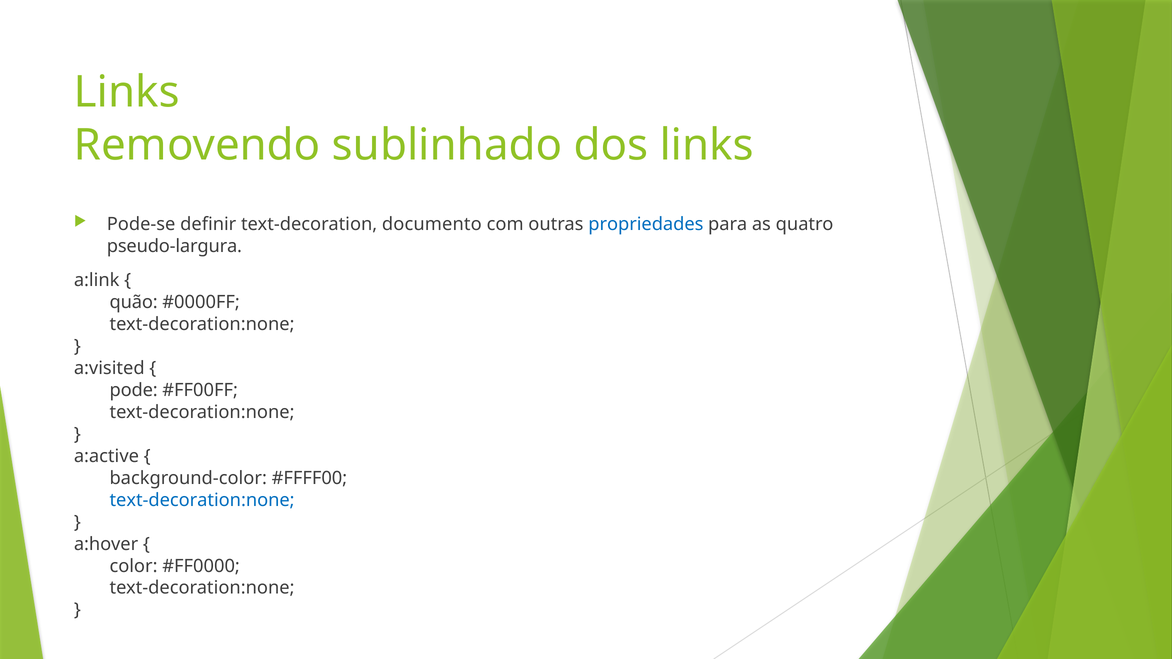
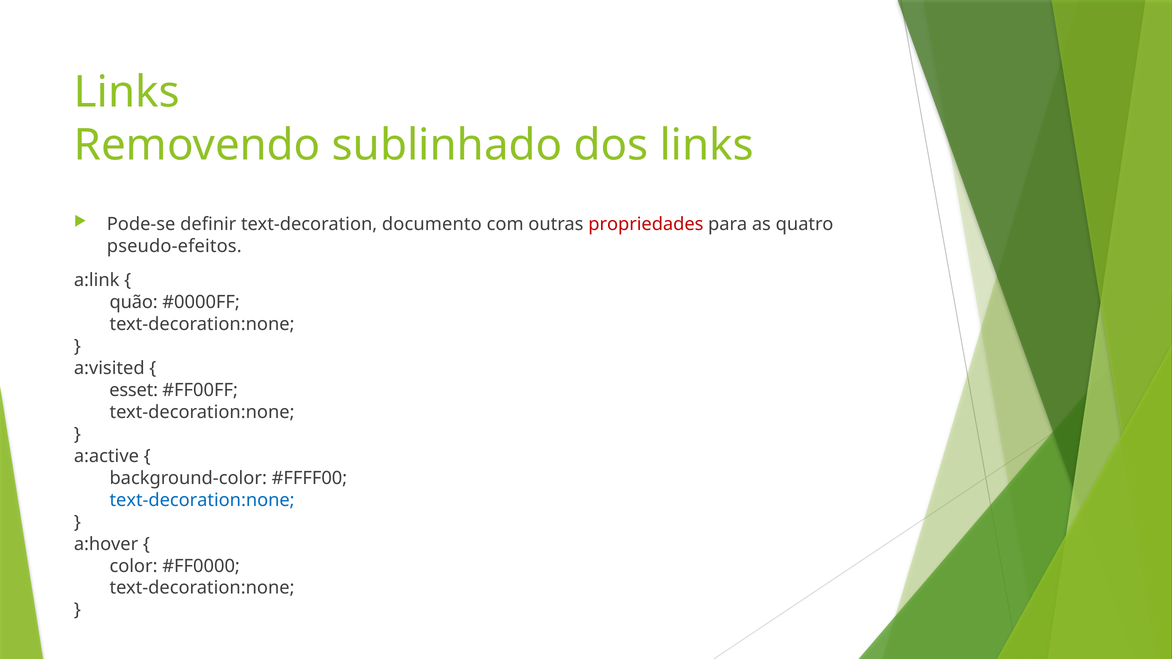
propriedades colour: blue -> red (646, 224)
pseudo-largura: pseudo-largura -> pseudo-efeitos (174, 246)
pode: pode -> esset (134, 390)
